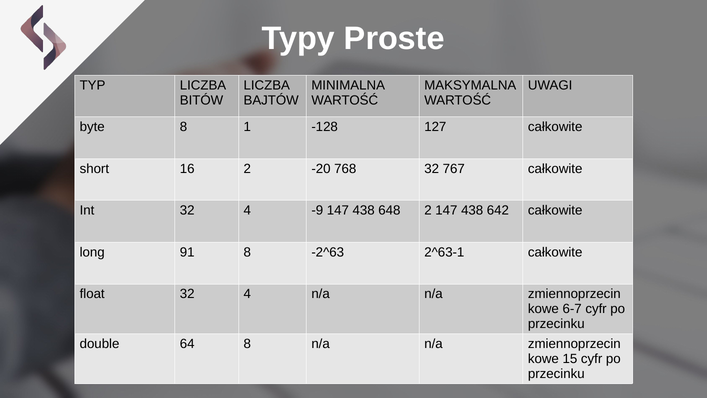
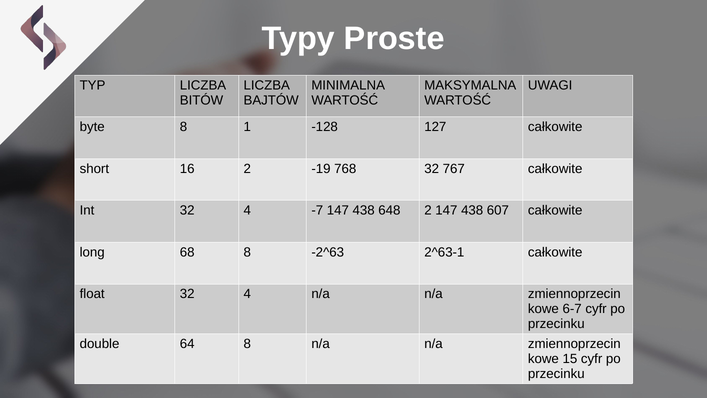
-20: -20 -> -19 (321, 169)
-9: -9 -> -7 (317, 210)
642: 642 -> 607 (498, 210)
91: 91 -> 68 (187, 252)
